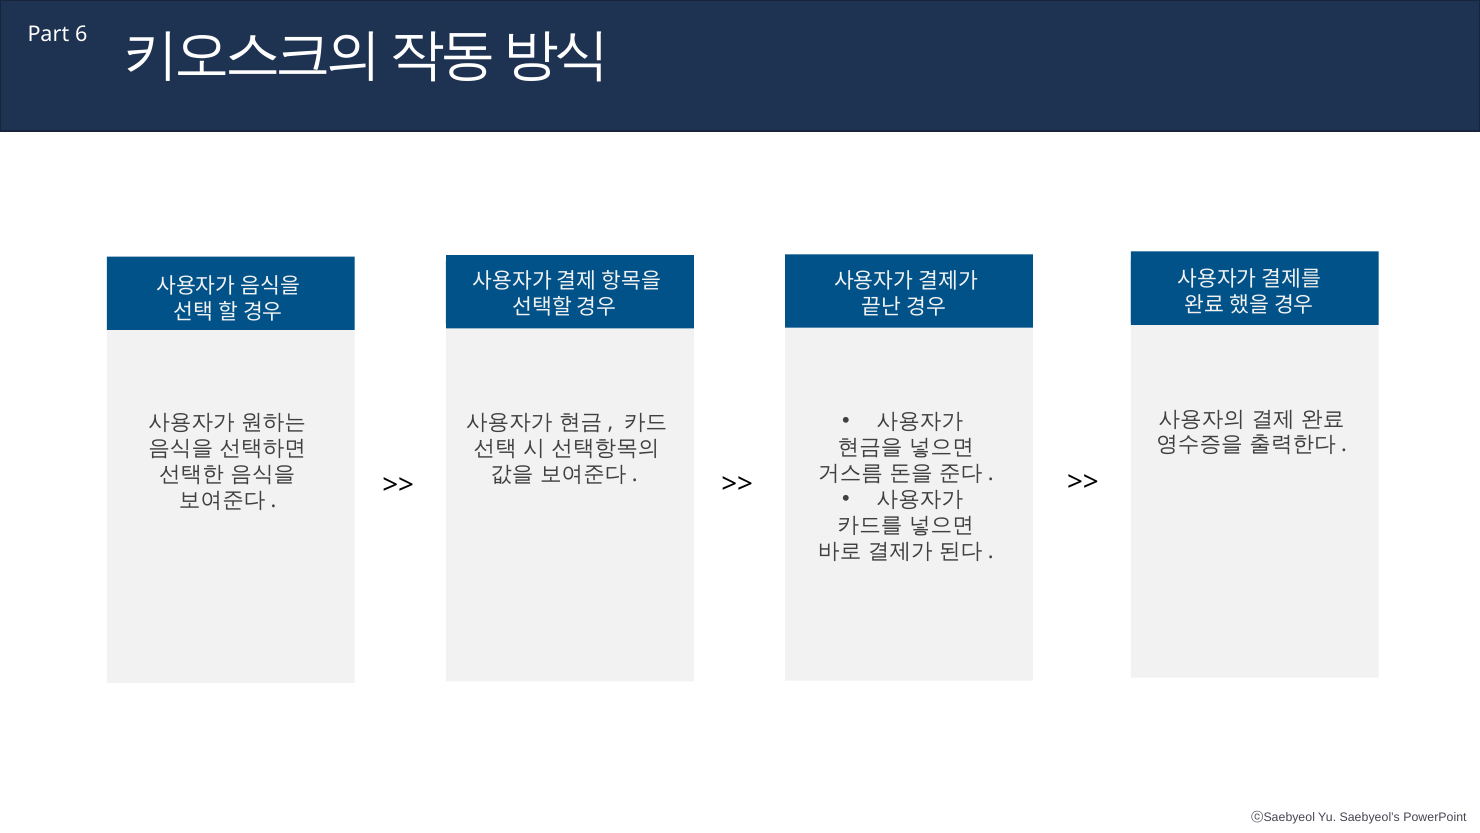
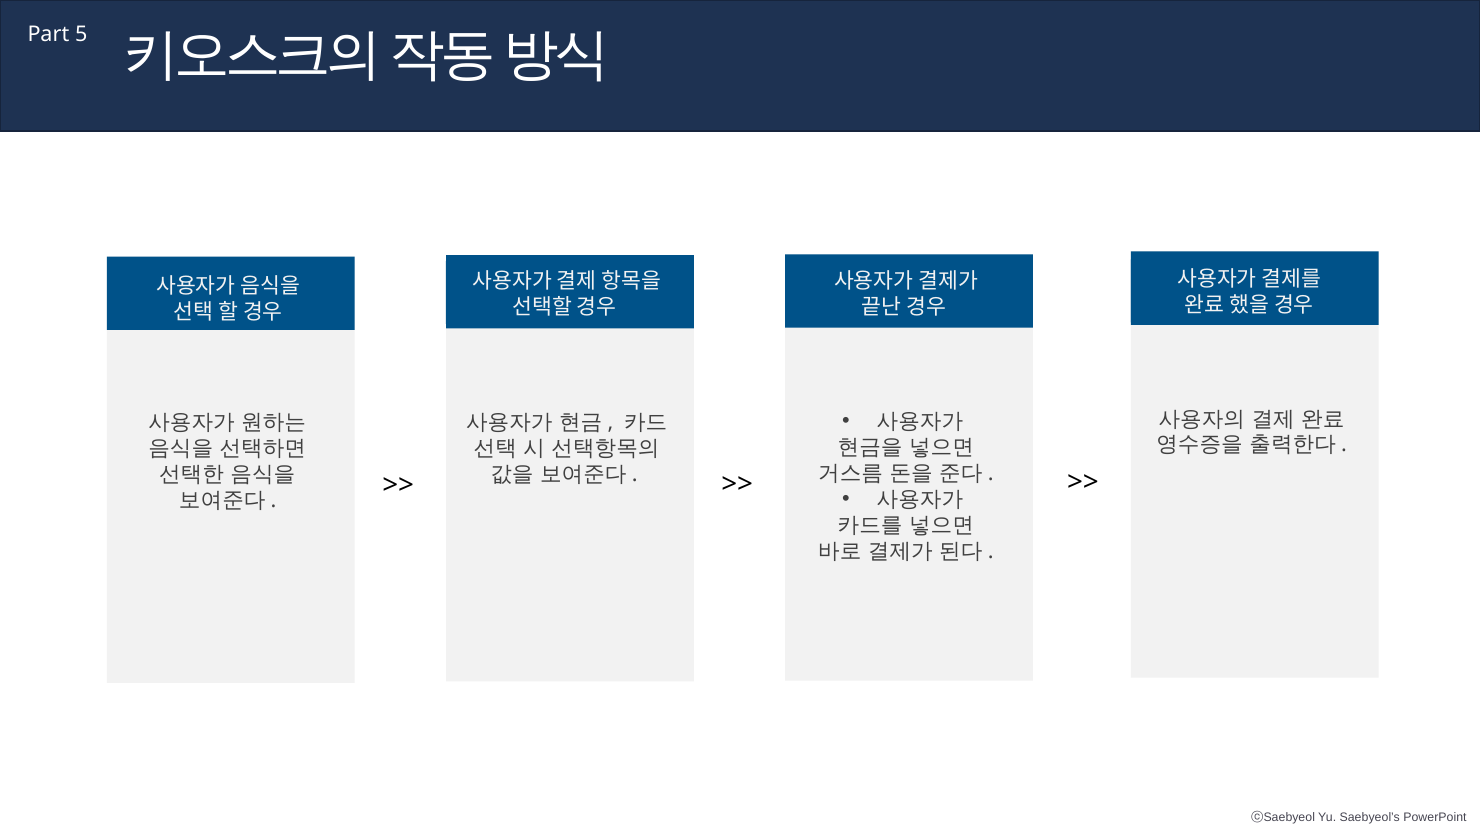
6: 6 -> 5 (81, 34)
